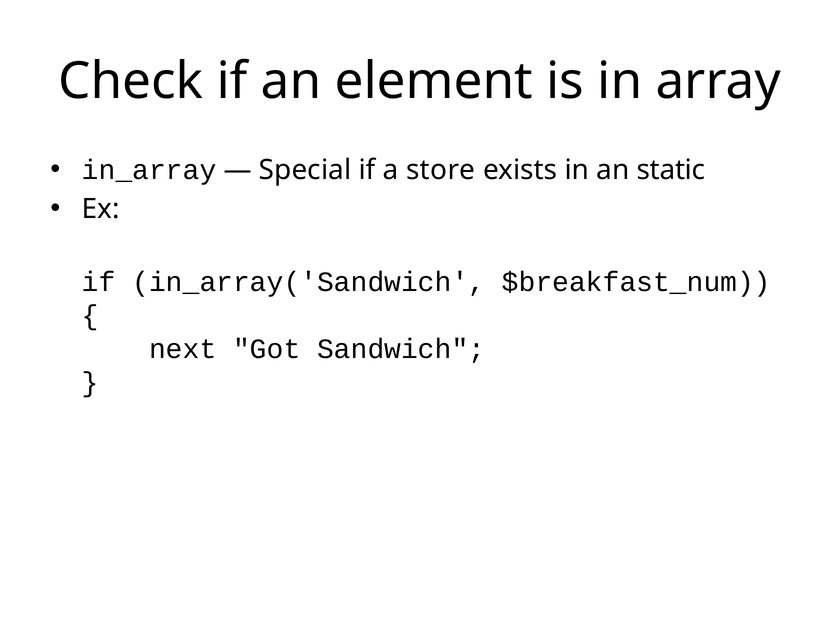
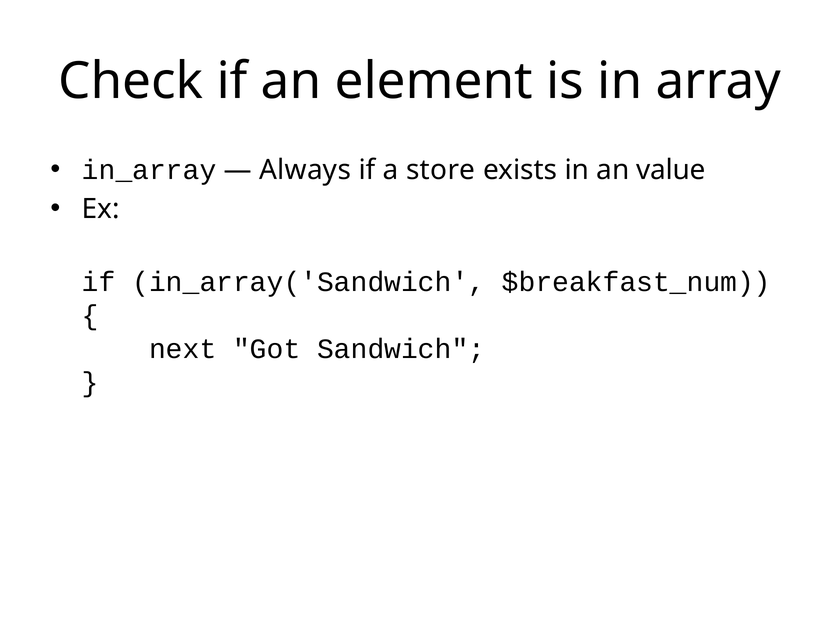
Special: Special -> Always (305, 170)
static: static -> value (671, 170)
